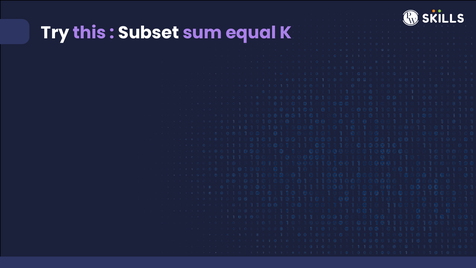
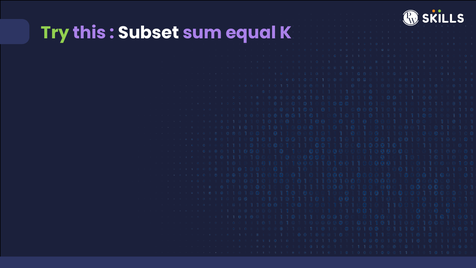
Try colour: white -> light green (55, 33)
